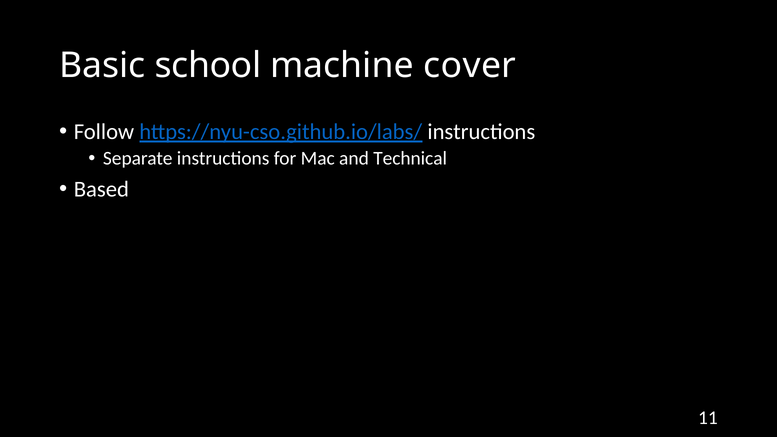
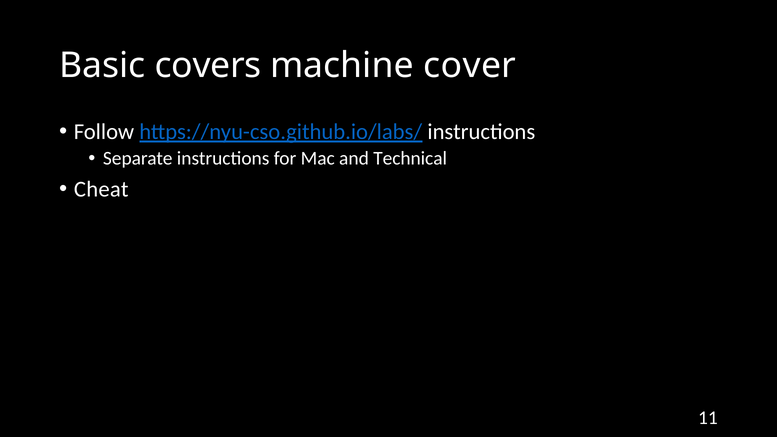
school: school -> covers (208, 65)
Based: Based -> Cheat (101, 189)
